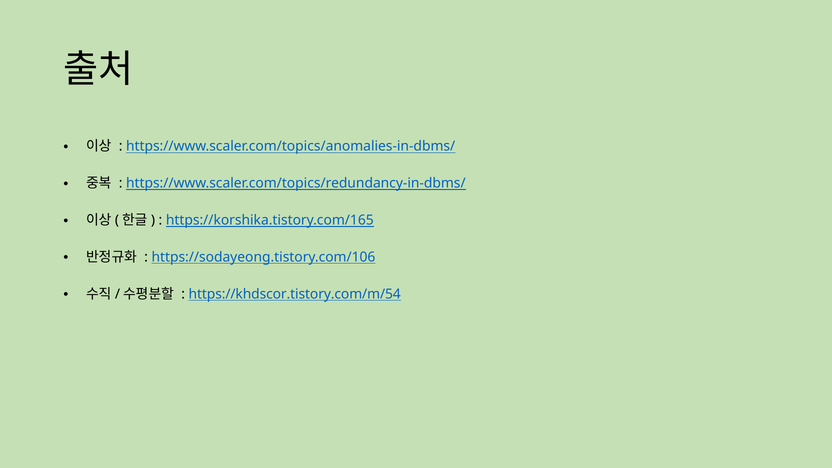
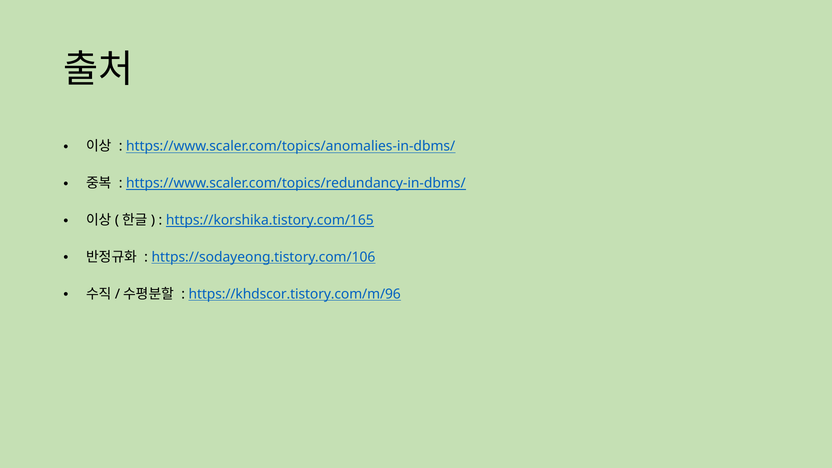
https://khdscor.tistory.com/m/54: https://khdscor.tistory.com/m/54 -> https://khdscor.tistory.com/m/96 (295, 294)
